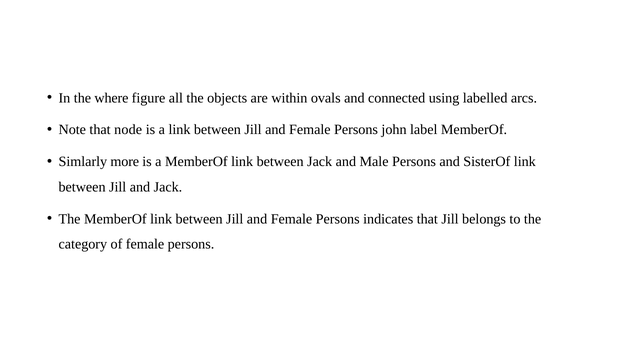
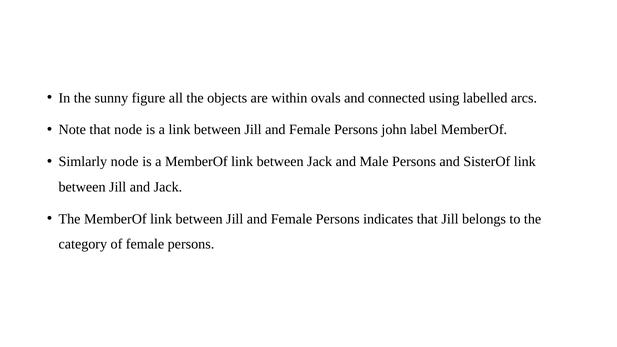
where: where -> sunny (111, 98)
Simlarly more: more -> node (125, 162)
